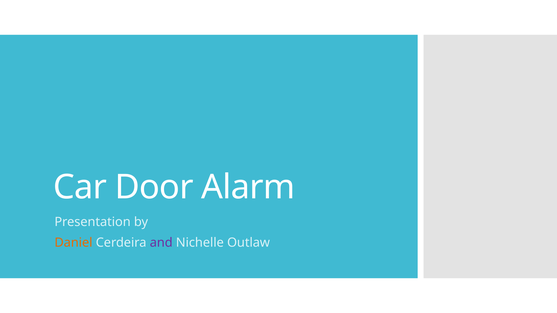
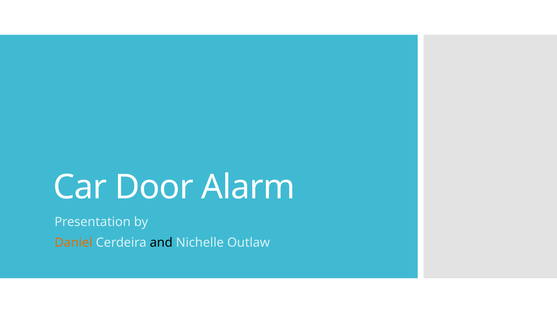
and colour: purple -> black (161, 243)
